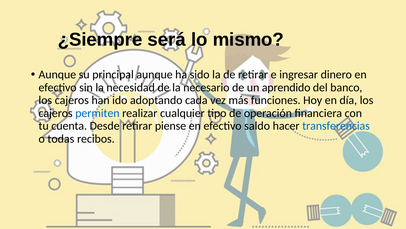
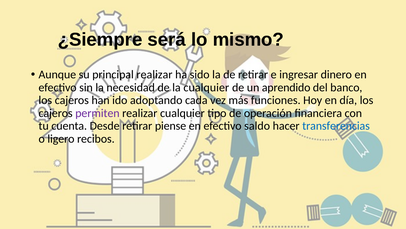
principal aunque: aunque -> realizar (154, 75)
la necesario: necesario -> cualquier (206, 87)
permiten colour: blue -> purple (97, 113)
todas: todas -> ligero (61, 138)
